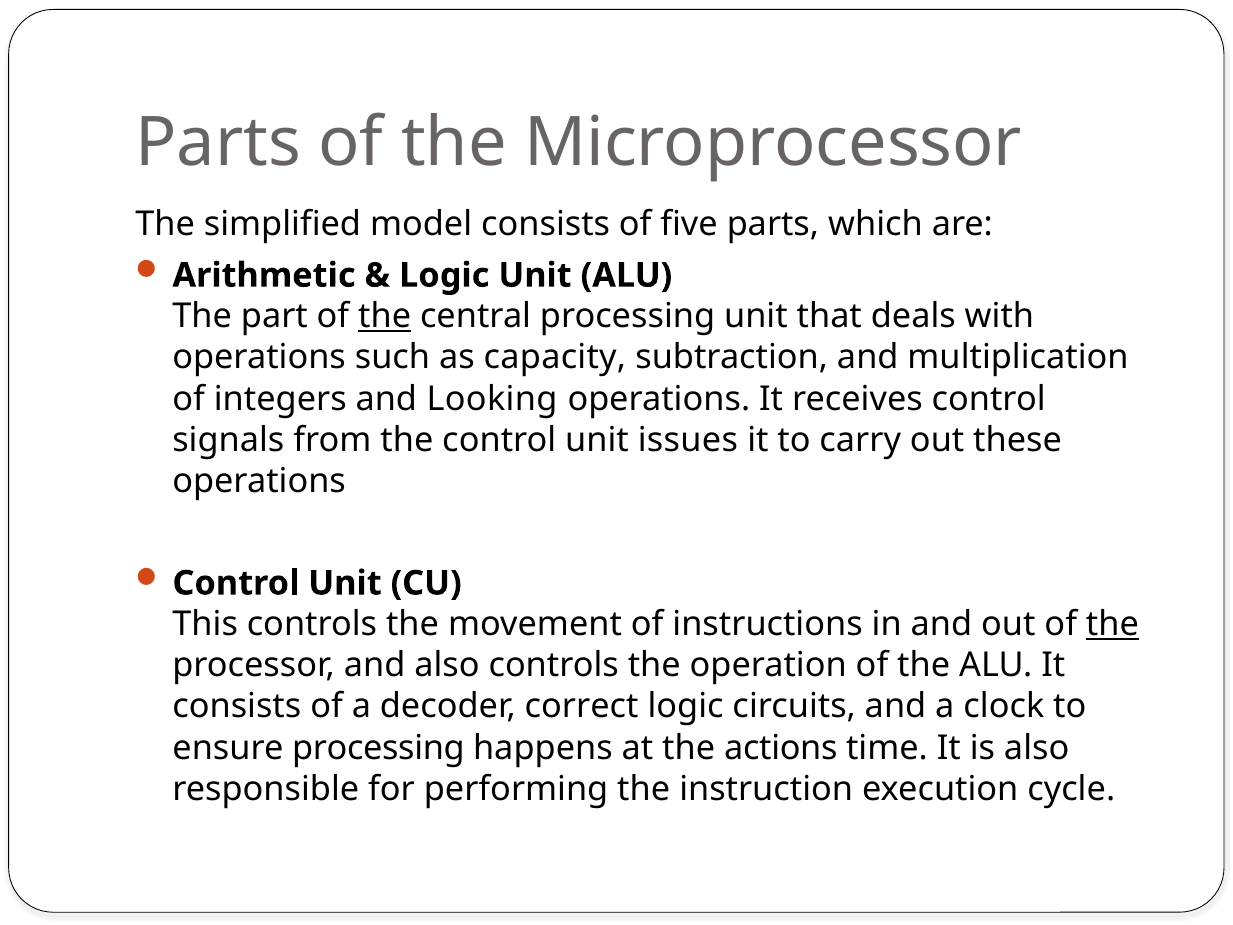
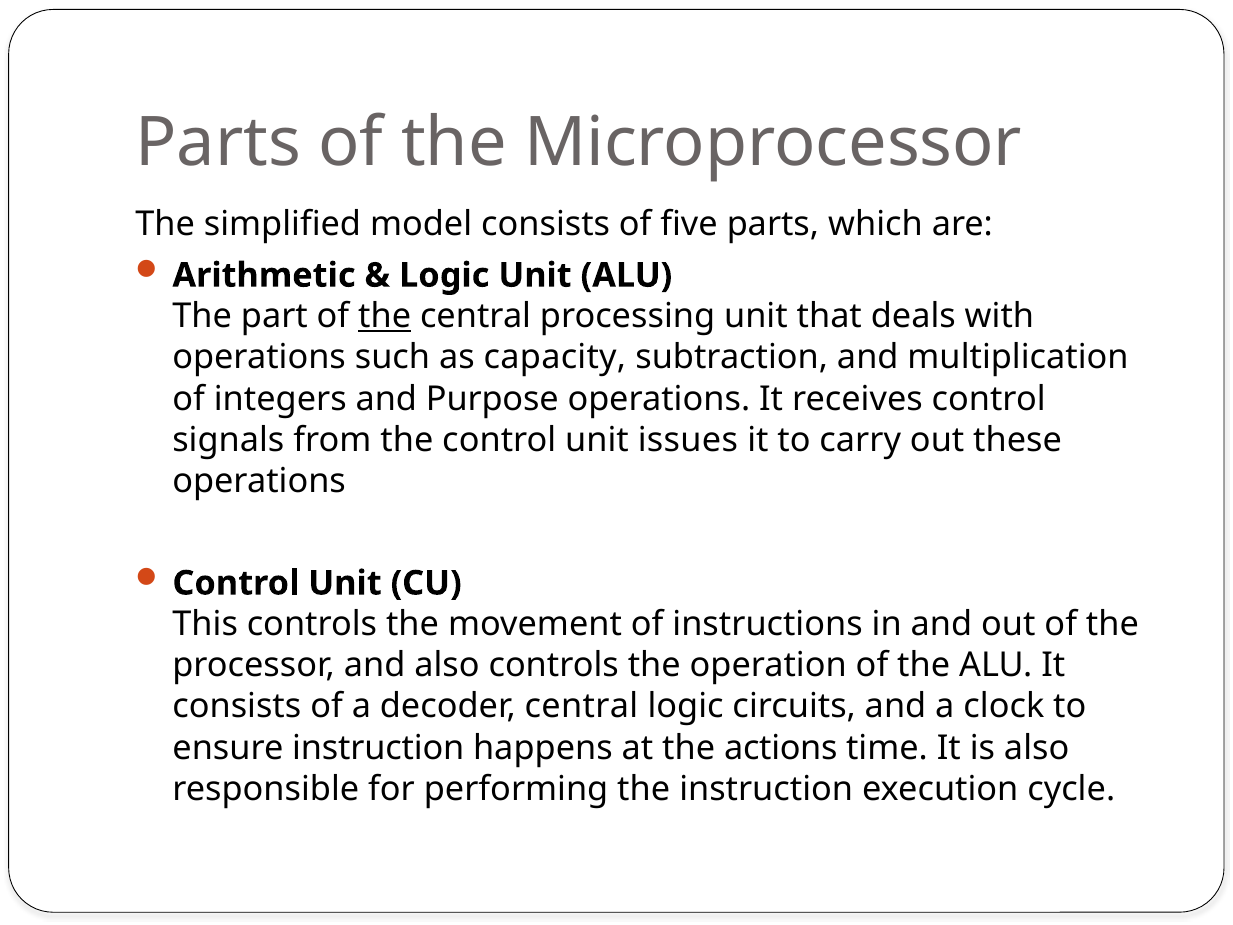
Looking: Looking -> Purpose (492, 399)
the underline: present -> none (1112, 624)
decoder correct: correct -> central (581, 706)
ensure processing: processing -> instruction (378, 748)
